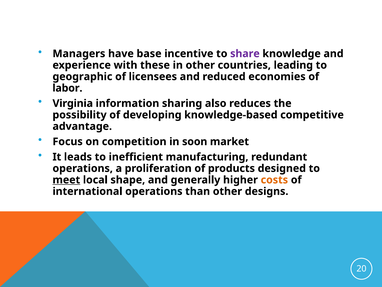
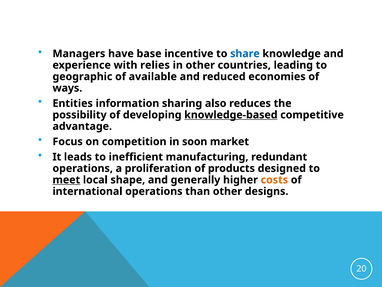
share colour: purple -> blue (245, 54)
these: these -> relies (155, 65)
licensees: licensees -> available (153, 76)
labor: labor -> ways (67, 88)
Virginia: Virginia -> Entities (73, 103)
knowledge-based underline: none -> present (231, 115)
